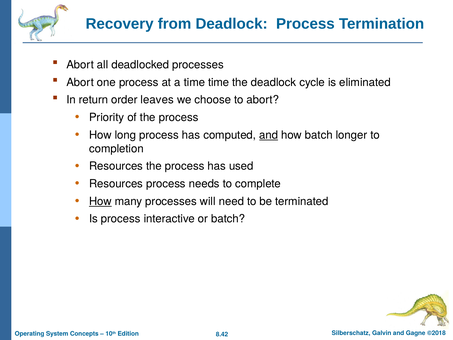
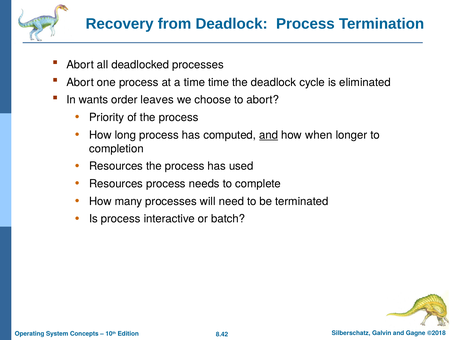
return: return -> wants (93, 100)
how batch: batch -> when (319, 135)
How underline: present -> none (100, 201)
